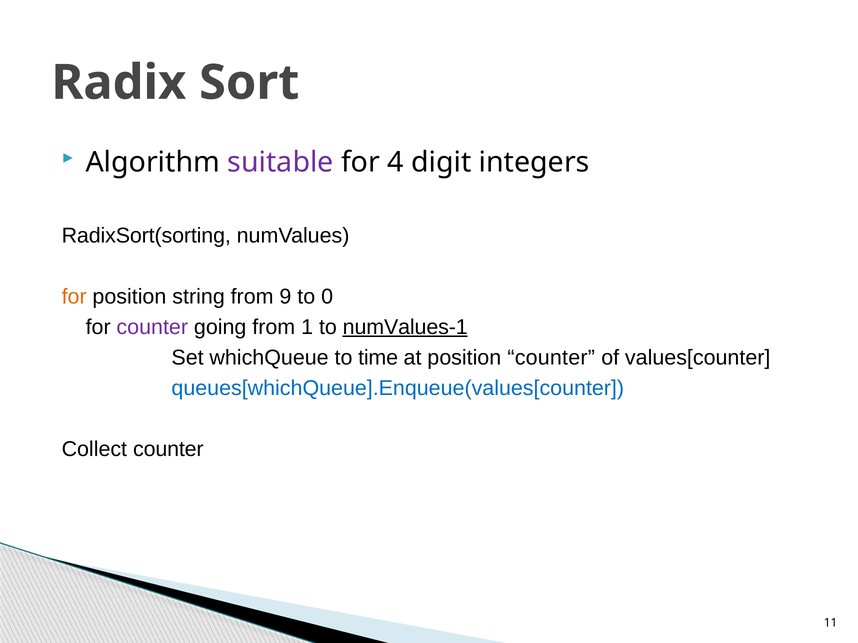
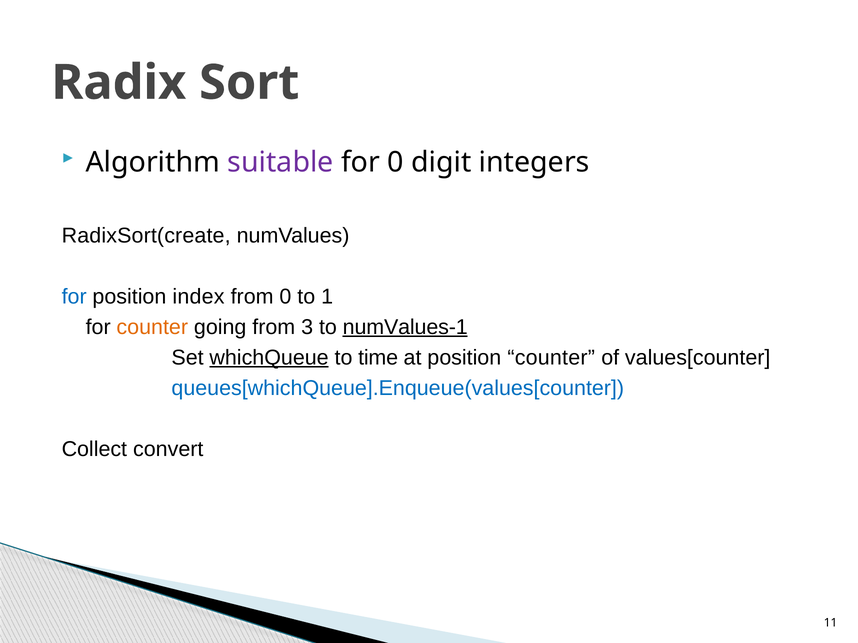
for 4: 4 -> 0 (396, 162)
RadixSort(sorting: RadixSort(sorting -> RadixSort(create (146, 236)
for colour: orange -> blue (74, 297)
string: string -> index (198, 297)
from 9: 9 -> 0 (285, 297)
0: 0 -> 1 (327, 297)
counter colour: purple -> orange (152, 327)
1: 1 -> 3 (307, 327)
whichQueue underline: none -> present (269, 358)
Collect counter: counter -> convert (168, 449)
